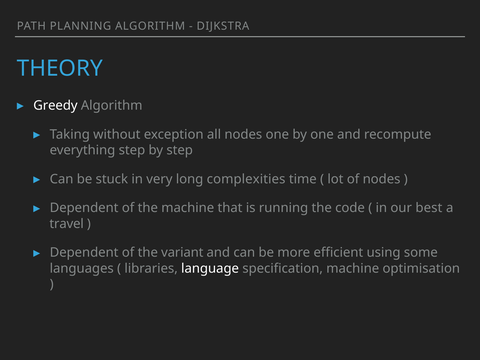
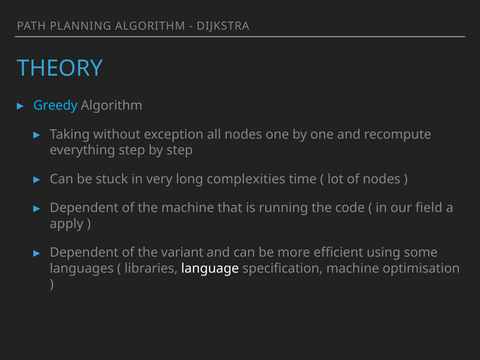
Greedy colour: white -> light blue (55, 106)
best: best -> field (429, 208)
travel: travel -> apply (67, 224)
